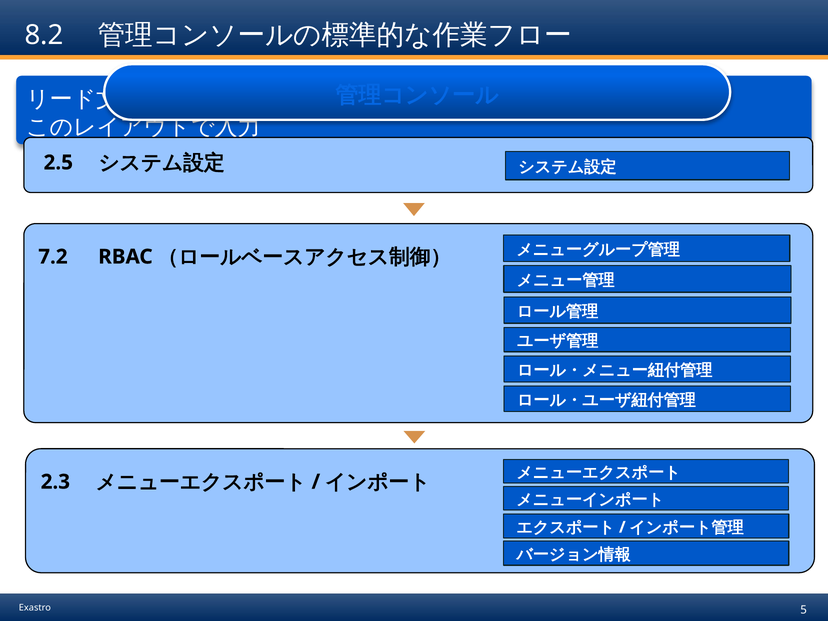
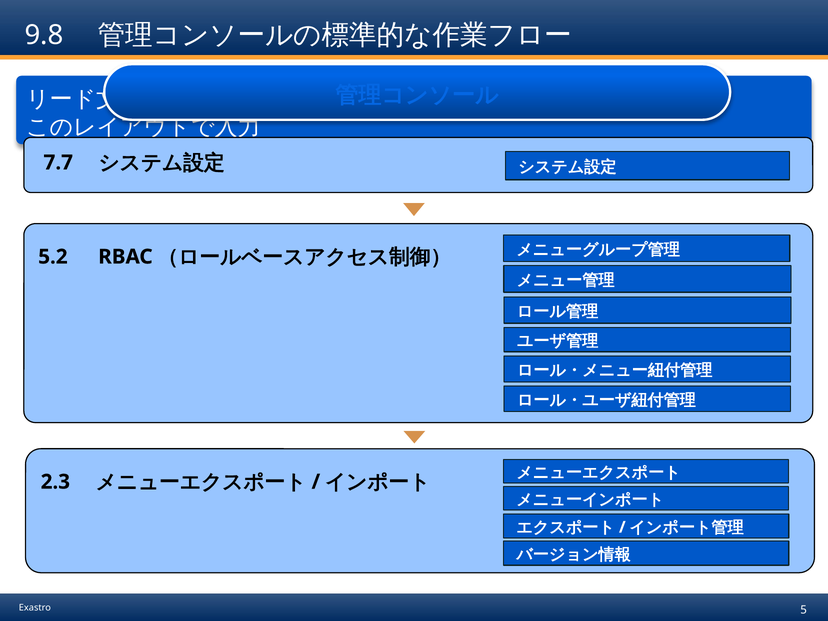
8.2: 8.2 -> 9.8 (44, 35)
2.5: 2.5 -> 7.7 (58, 163)
7.2: 7.2 -> 5.2 (53, 257)
